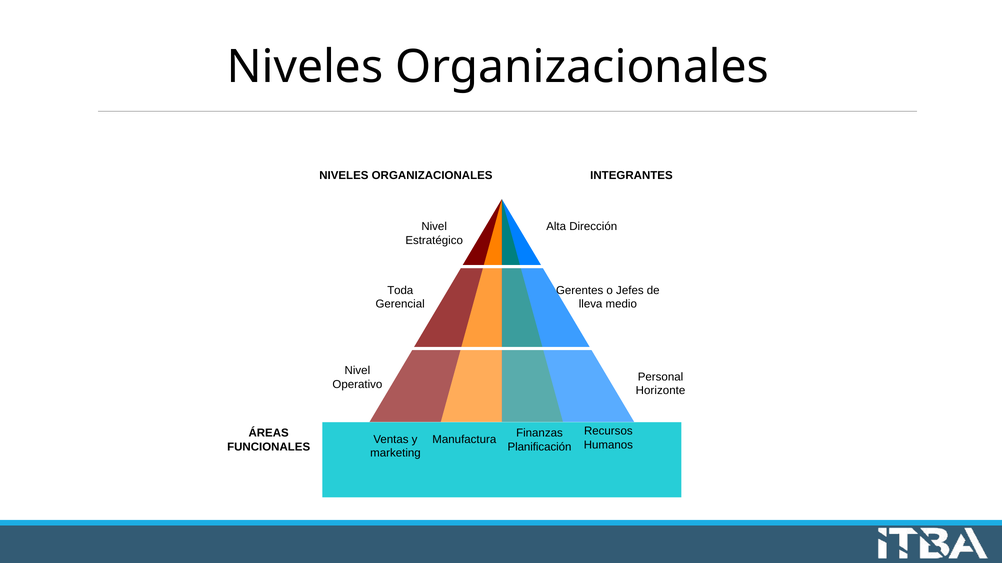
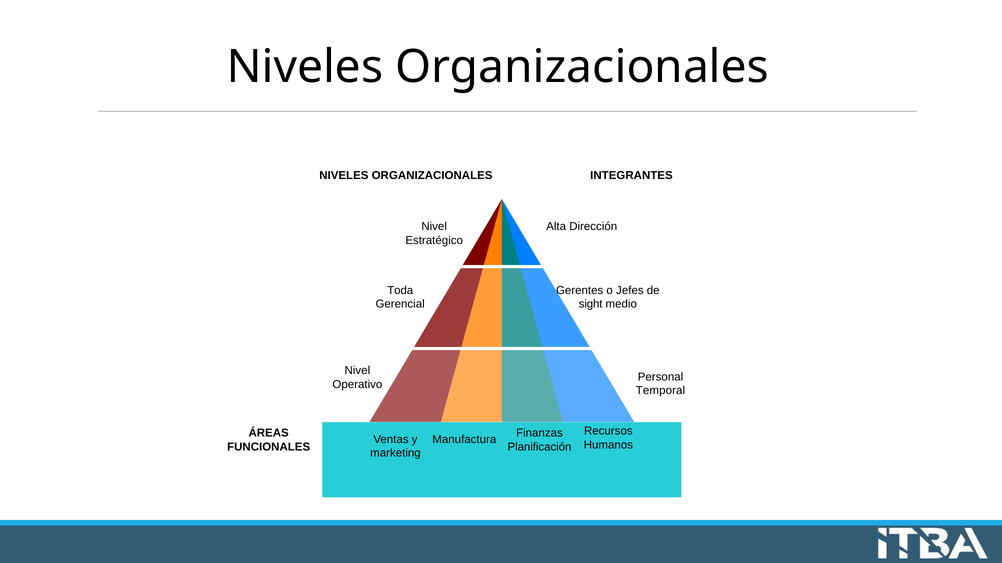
lleva: lleva -> sight (591, 304)
Horizonte: Horizonte -> Temporal (660, 391)
